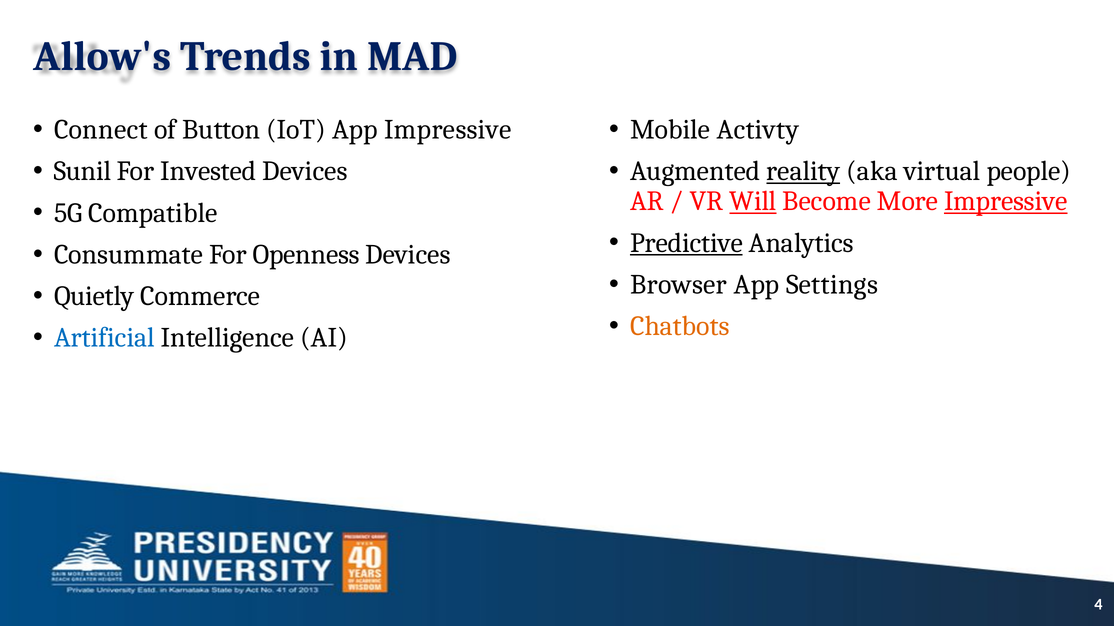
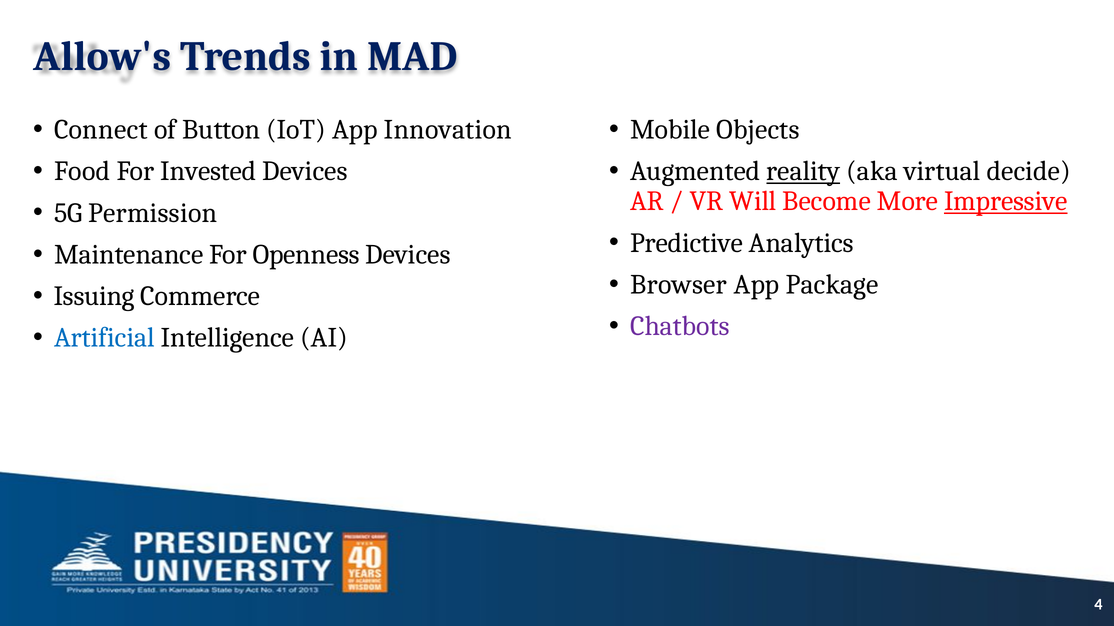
App Impressive: Impressive -> Innovation (448, 130)
Activty: Activty -> Objects (758, 130)
Sunil: Sunil -> Food (82, 171)
people: people -> decide (1029, 171)
Will underline: present -> none (753, 201)
Compatible: Compatible -> Permission (153, 213)
Predictive underline: present -> none (686, 243)
Consummate: Consummate -> Maintenance (129, 255)
Settings: Settings -> Package (832, 285)
Quietly: Quietly -> Issuing (94, 296)
Chatbots colour: orange -> purple (680, 326)
